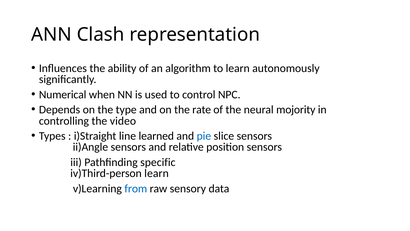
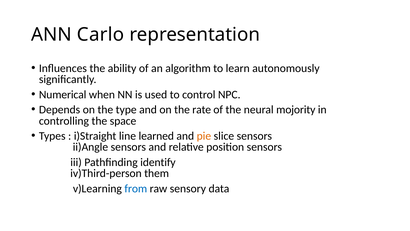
Clash: Clash -> Carlo (101, 34)
video: video -> space (123, 121)
pie colour: blue -> orange (204, 136)
specific: specific -> identify (158, 162)
iv)Third-person learn: learn -> them (157, 173)
